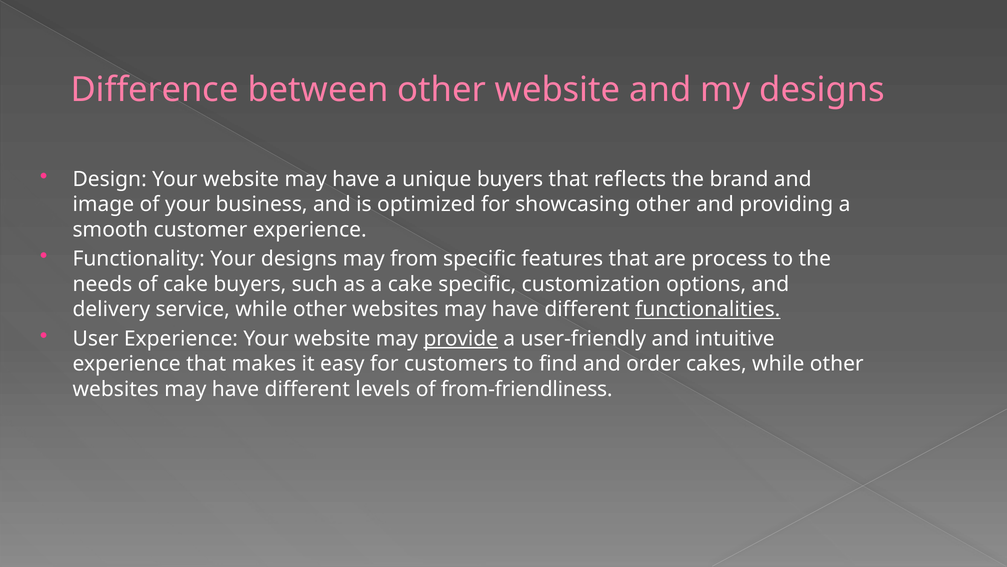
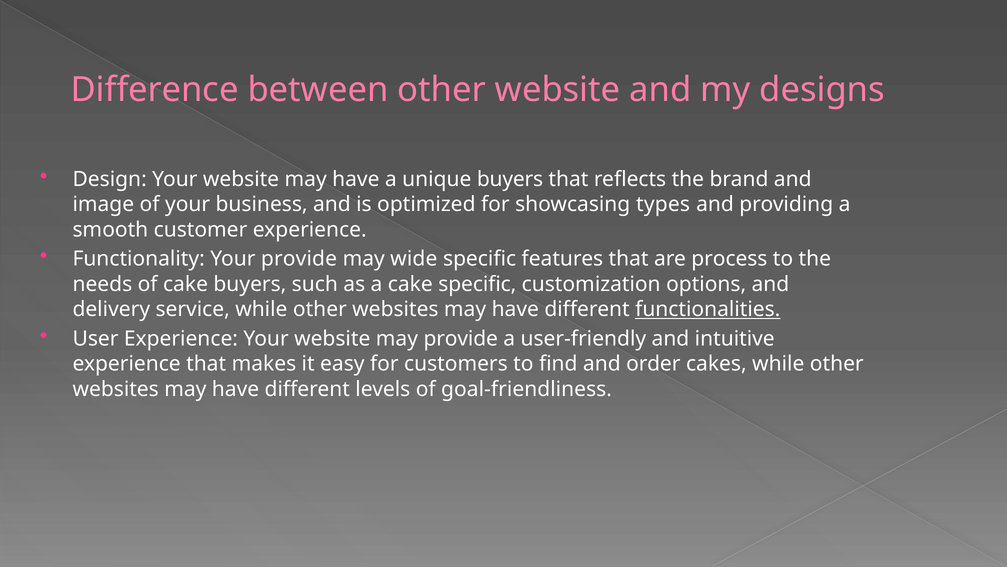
showcasing other: other -> types (663, 204)
Your designs: designs -> provide (299, 259)
from: from -> wide (414, 259)
provide underline: present -> none (461, 338)
from-friendliness: from-friendliness -> goal-friendliness (527, 389)
